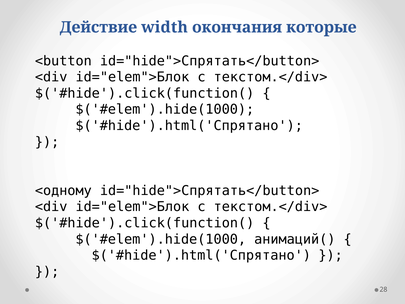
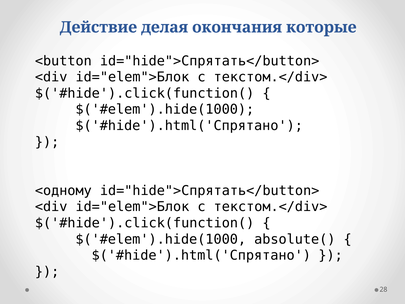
width: width -> делая (165, 27)
анимаций(: анимаций( -> absolute( (295, 239)
